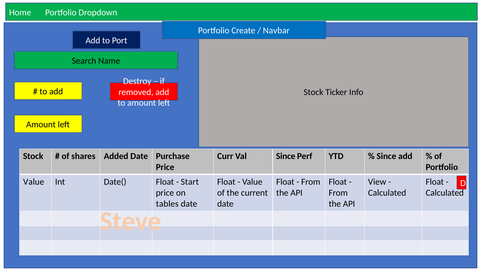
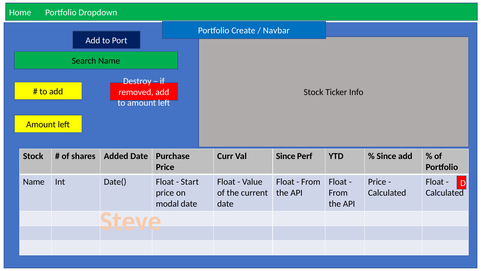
Value: Value -> Name (34, 182)
View: View -> Price (377, 182)
tables: tables -> modal (167, 204)
